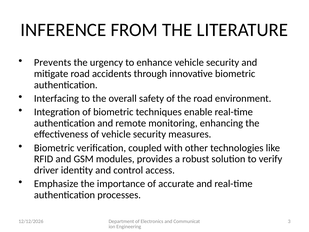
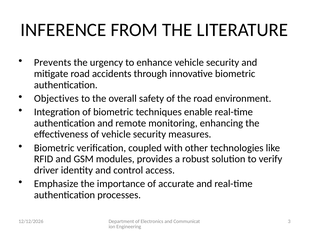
Interfacing: Interfacing -> Objectives (56, 98)
